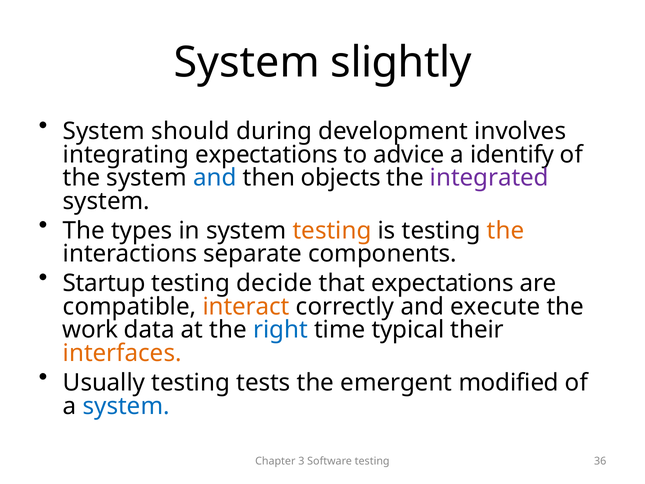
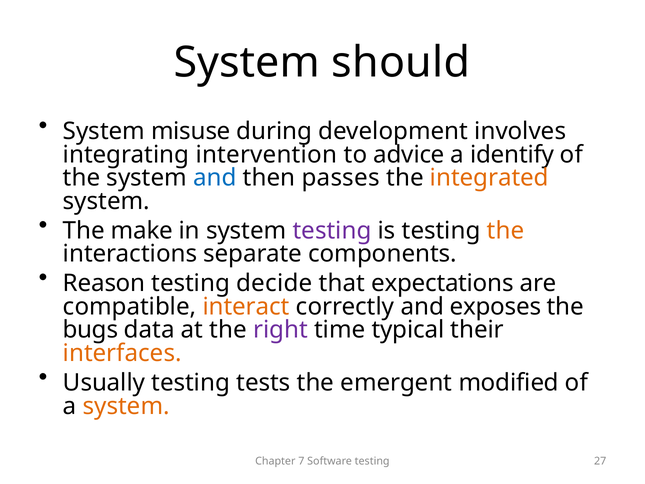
slightly: slightly -> should (401, 63)
should: should -> misuse (191, 131)
integrating expectations: expectations -> intervention (266, 155)
objects: objects -> passes (341, 178)
integrated colour: purple -> orange (489, 178)
types: types -> make (142, 231)
testing colour: orange -> purple (332, 231)
Startup: Startup -> Reason (104, 283)
execute: execute -> exposes (495, 307)
work: work -> bugs (90, 330)
right colour: blue -> purple (280, 330)
system colour: blue -> orange (126, 406)
3: 3 -> 7 (301, 461)
36: 36 -> 27 (600, 461)
